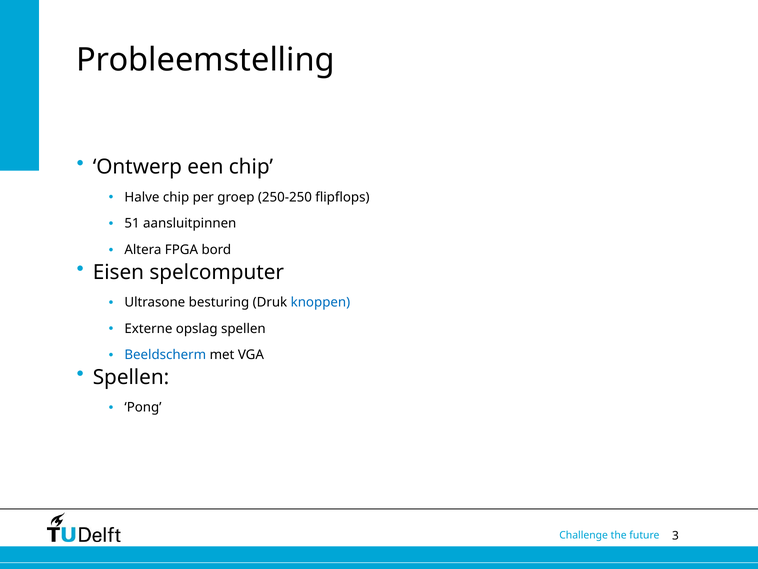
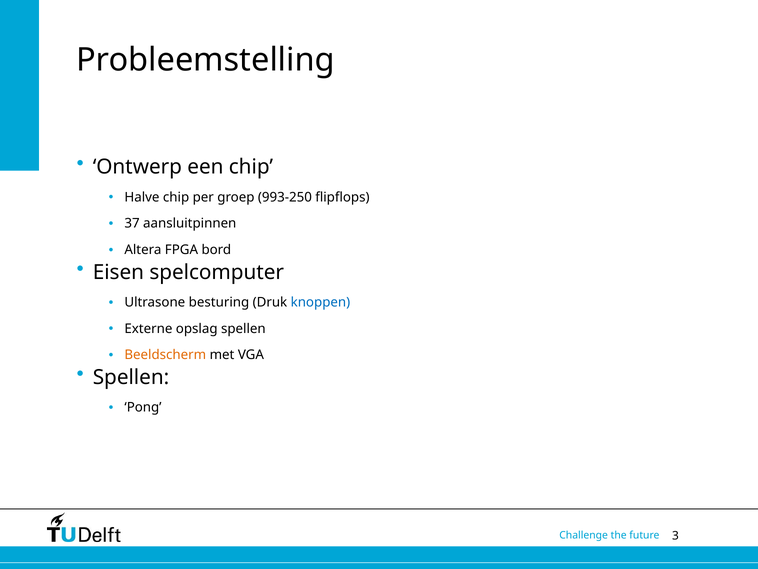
250-250: 250-250 -> 993-250 (285, 197)
51: 51 -> 37 (132, 223)
Beeldscherm colour: blue -> orange (165, 355)
